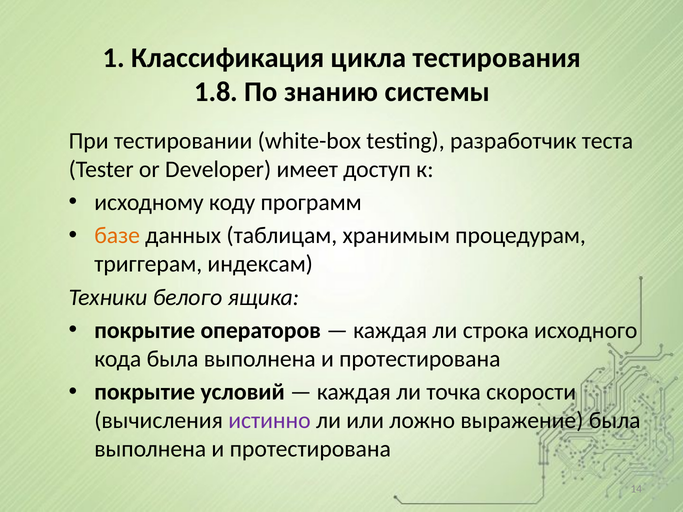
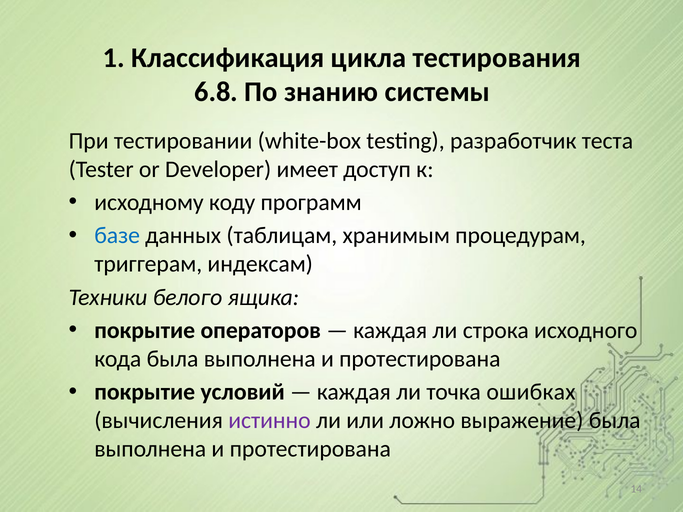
1.8: 1.8 -> 6.8 (216, 92)
базе colour: orange -> blue (117, 236)
скорости: скорости -> ошибках (531, 392)
